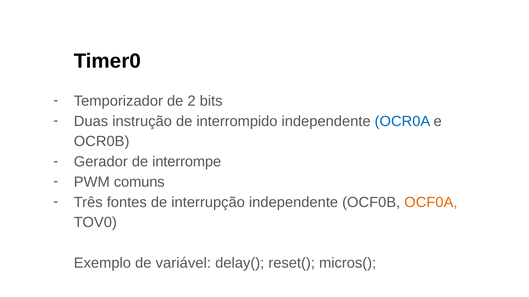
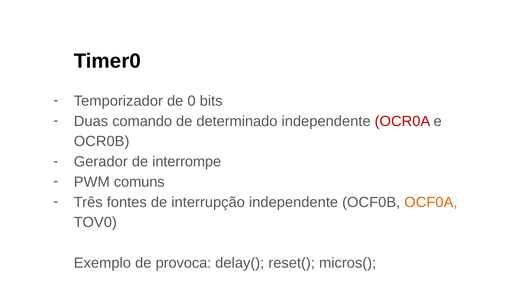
2: 2 -> 0 (192, 101)
instrução: instrução -> comando (142, 121)
interrompido: interrompido -> determinado (237, 121)
OCR0A colour: blue -> red (402, 121)
variável: variável -> provoca (183, 263)
